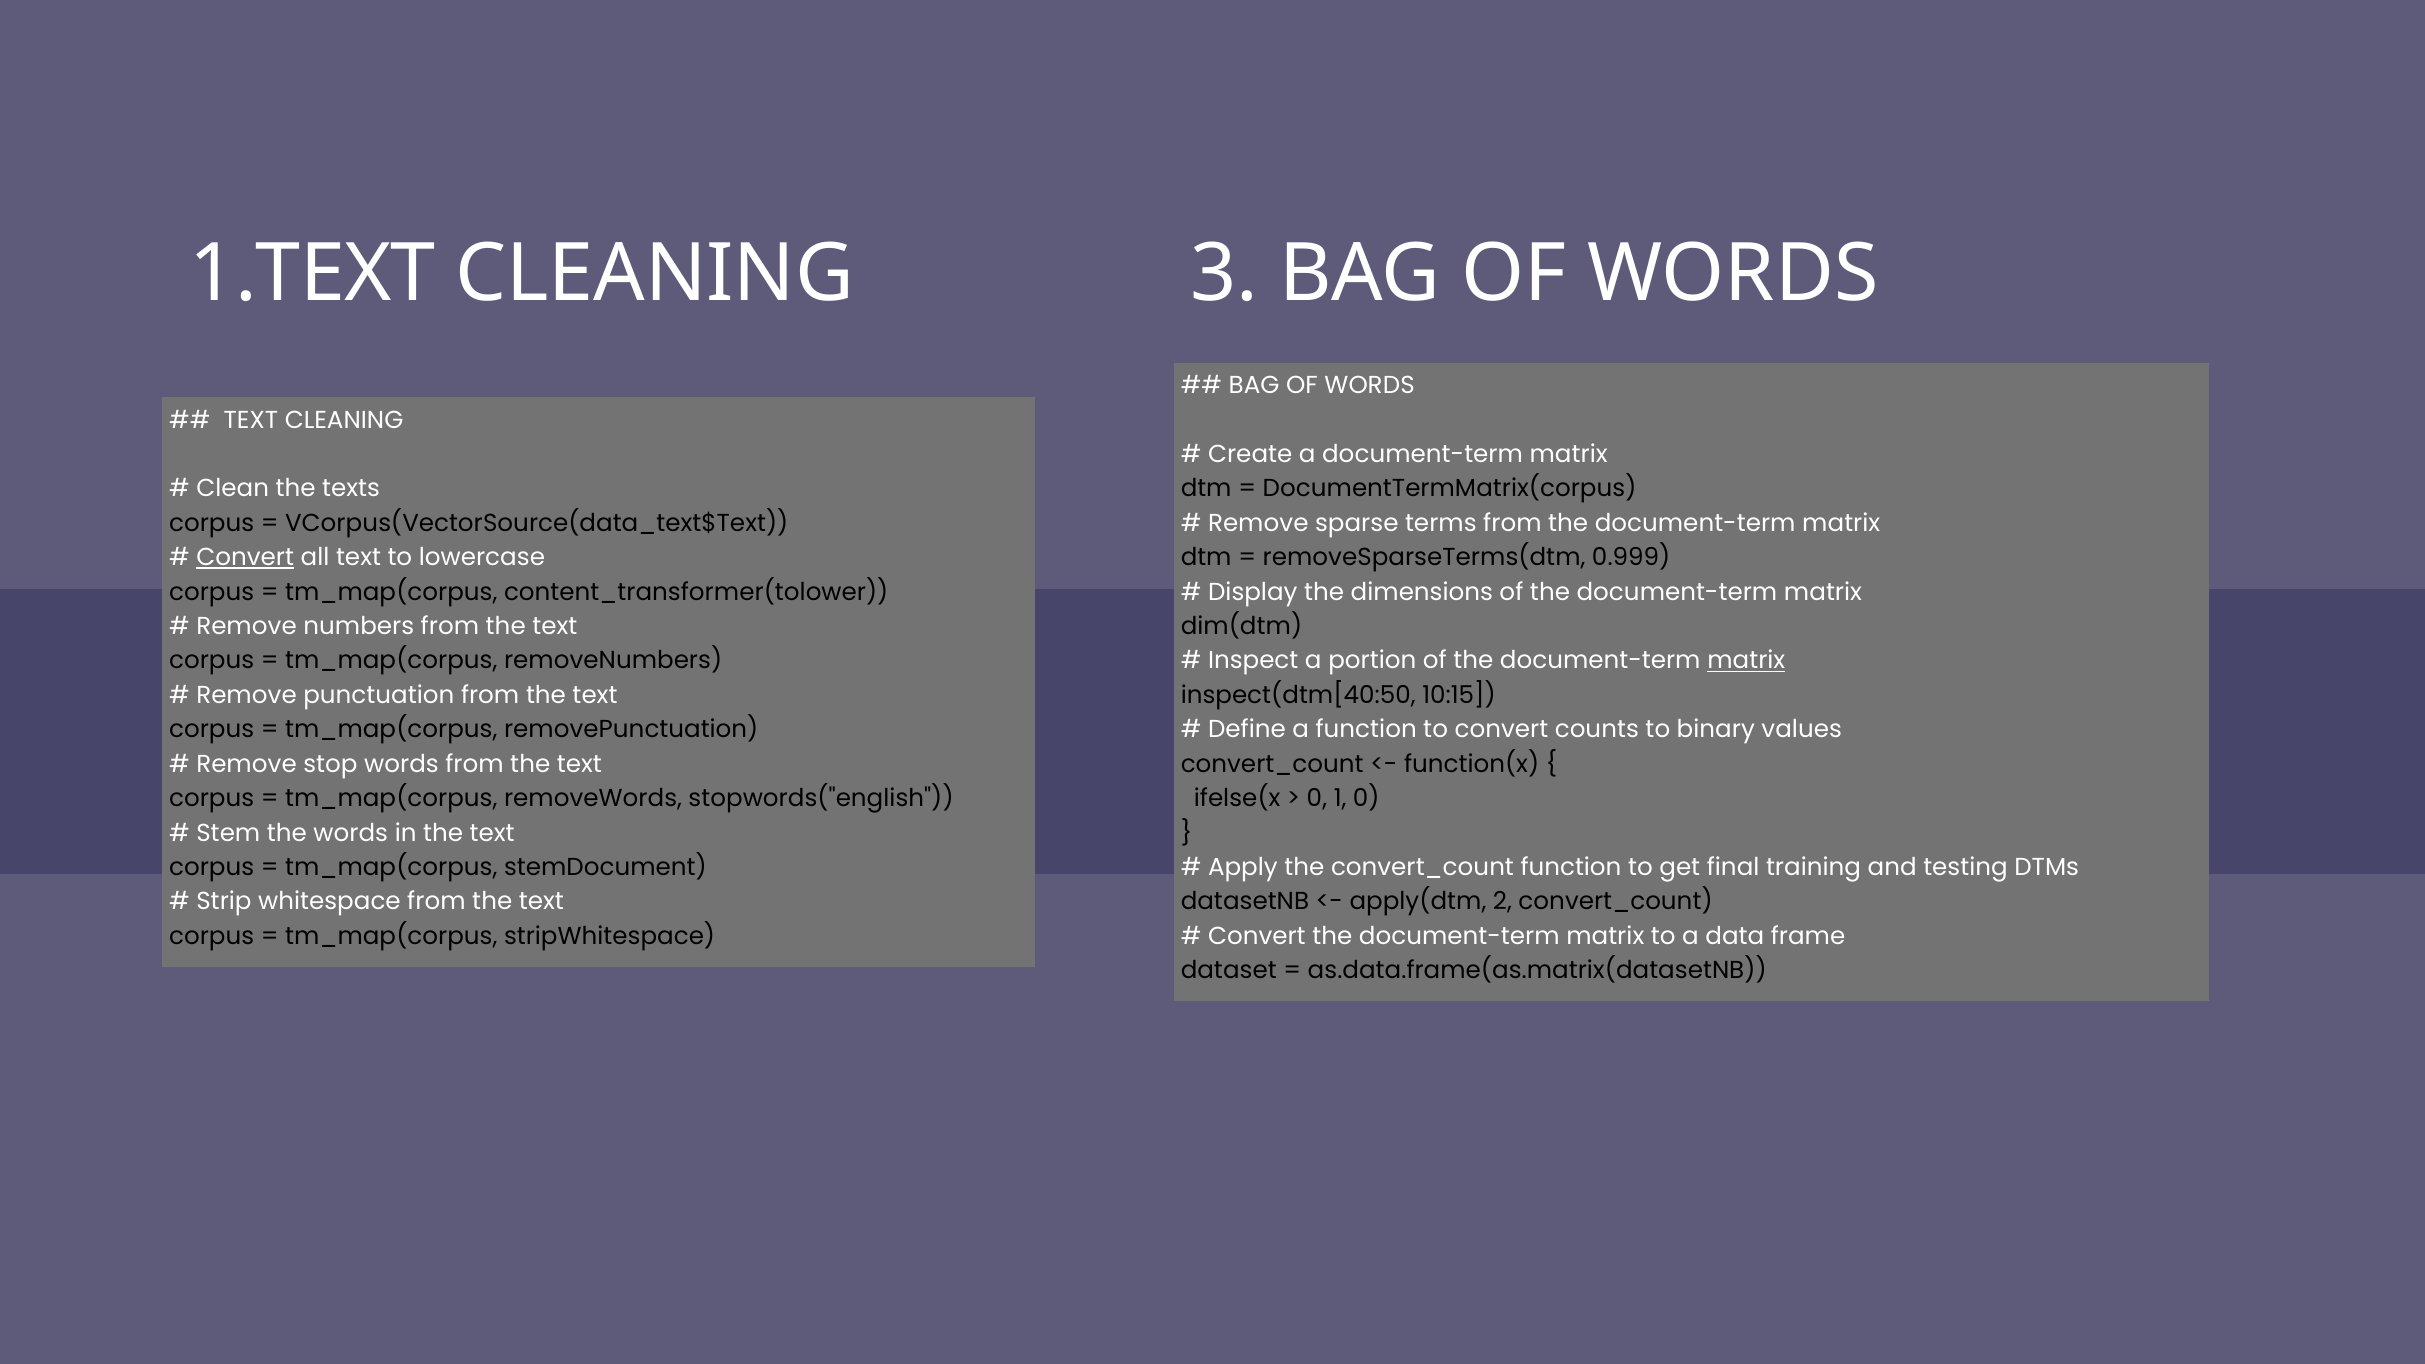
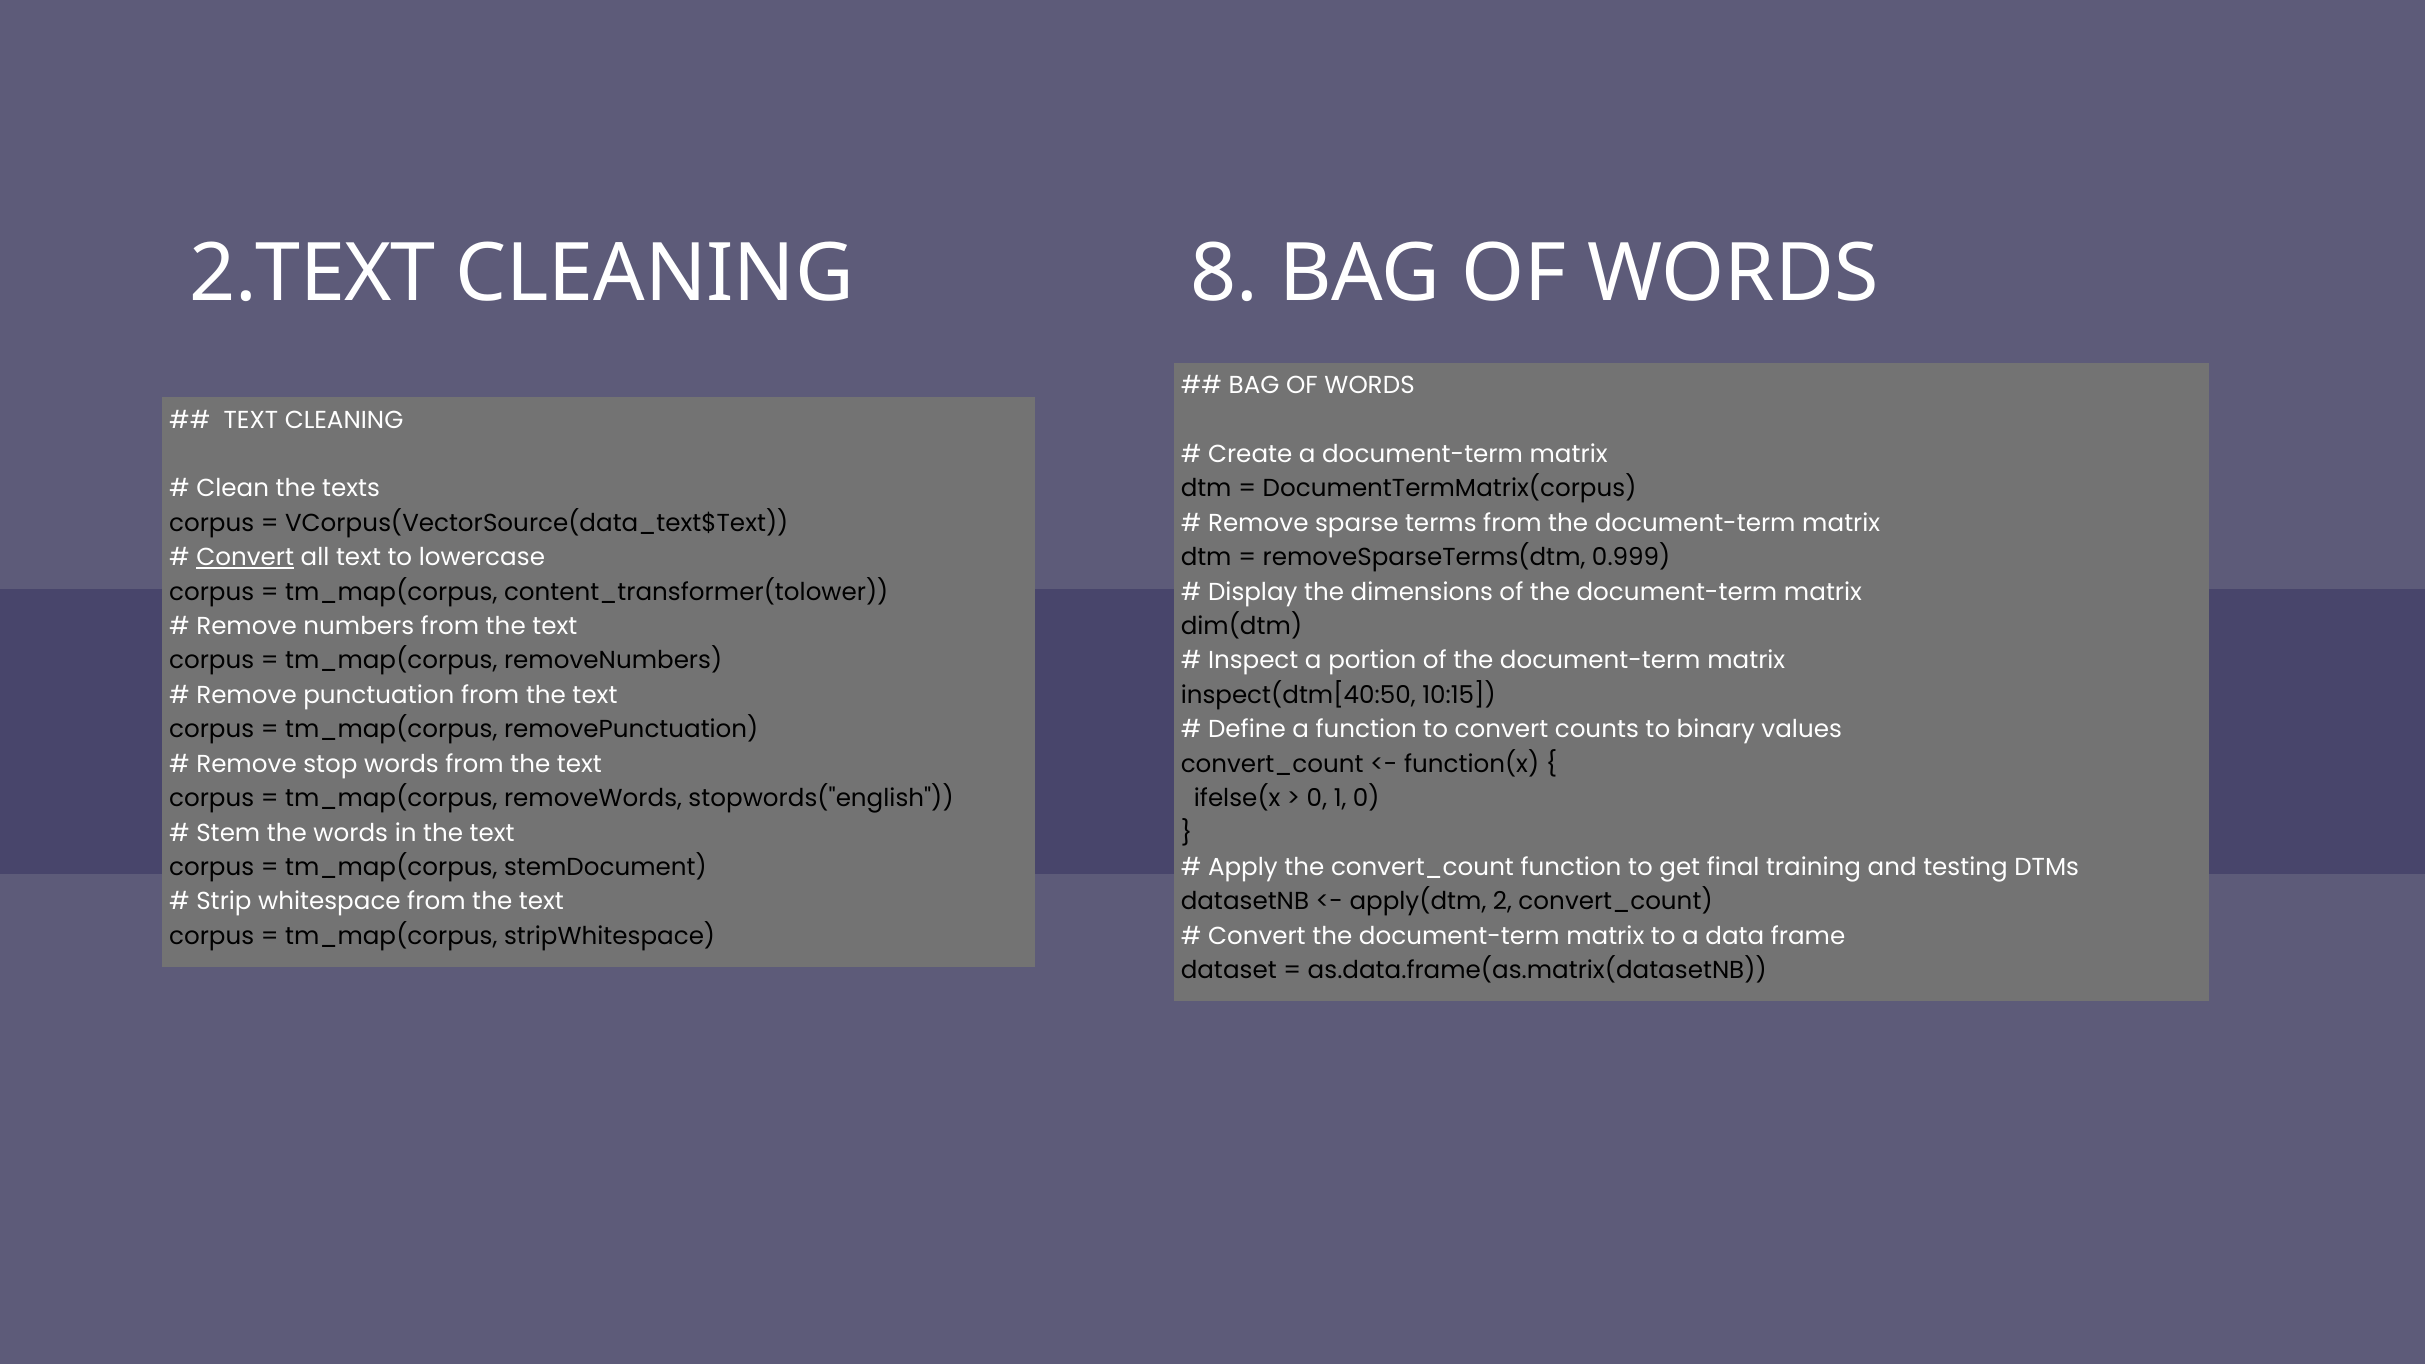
1.TEXT: 1.TEXT -> 2.TEXT (313, 274)
3: 3 -> 8 (1224, 274)
matrix underline: present -> none (1746, 661)
